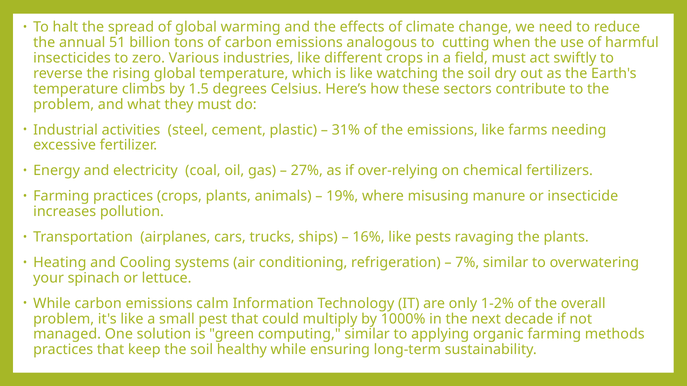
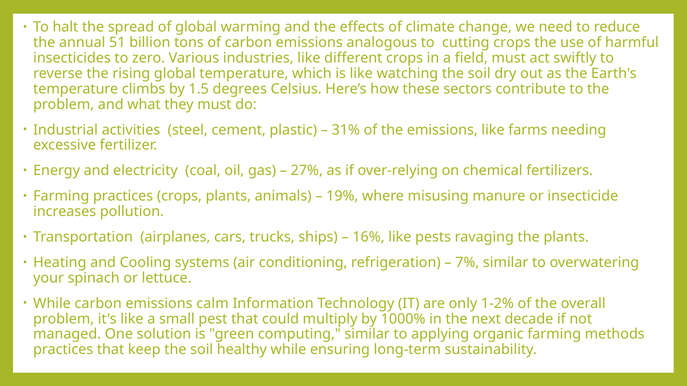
cutting when: when -> crops (512, 43)
